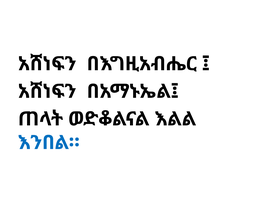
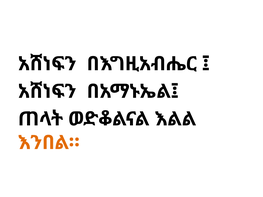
እንበል። colour: blue -> orange (49, 143)
